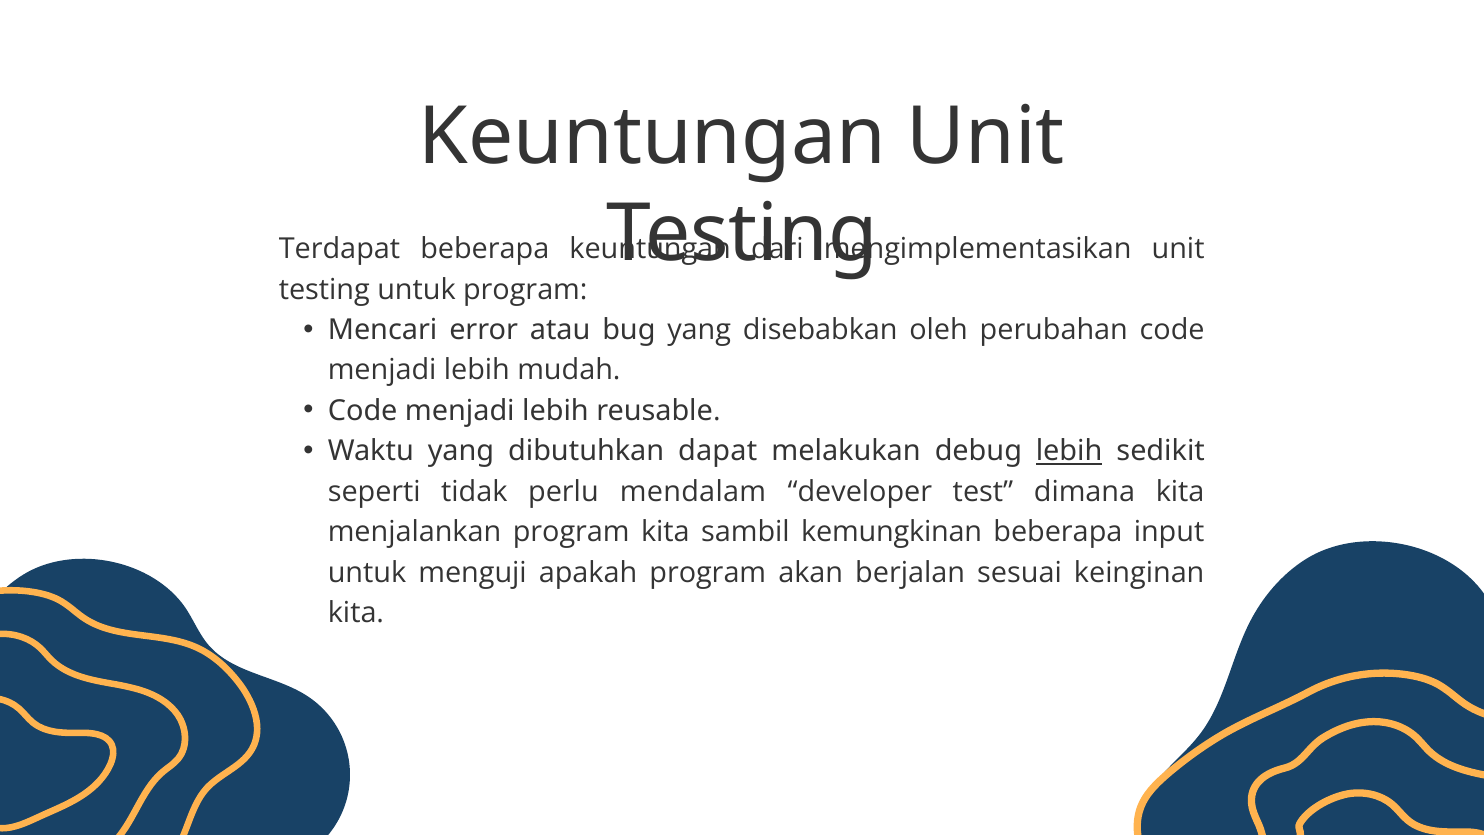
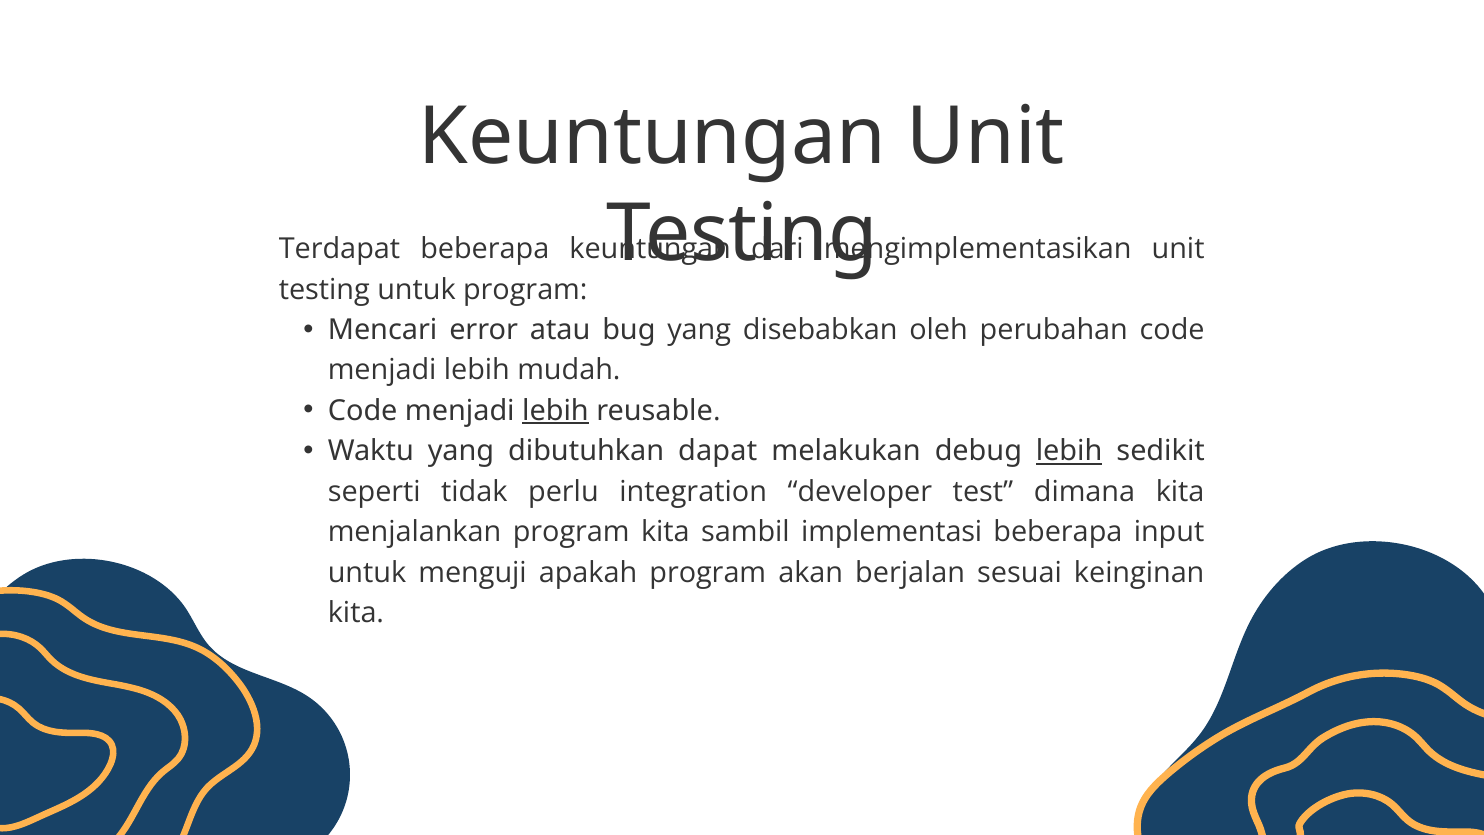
lebih underline: none -> present (555, 411)
mendalam: mendalam -> integration (693, 492)
kemungkinan: kemungkinan -> implementasi (892, 532)
